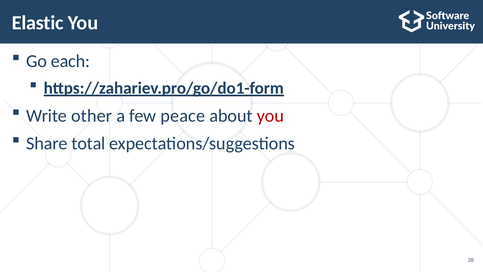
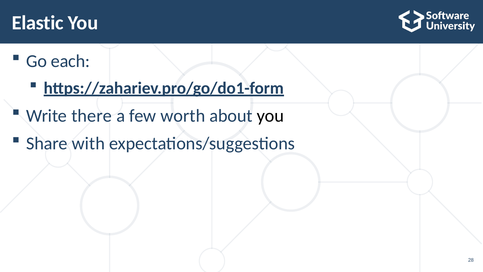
other: other -> there (92, 116)
peace: peace -> worth (183, 116)
you colour: red -> black (270, 116)
total: total -> with (88, 143)
